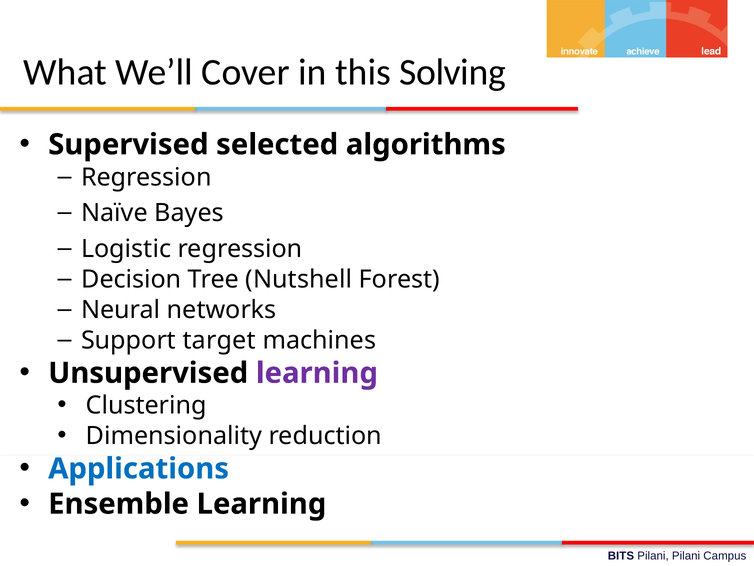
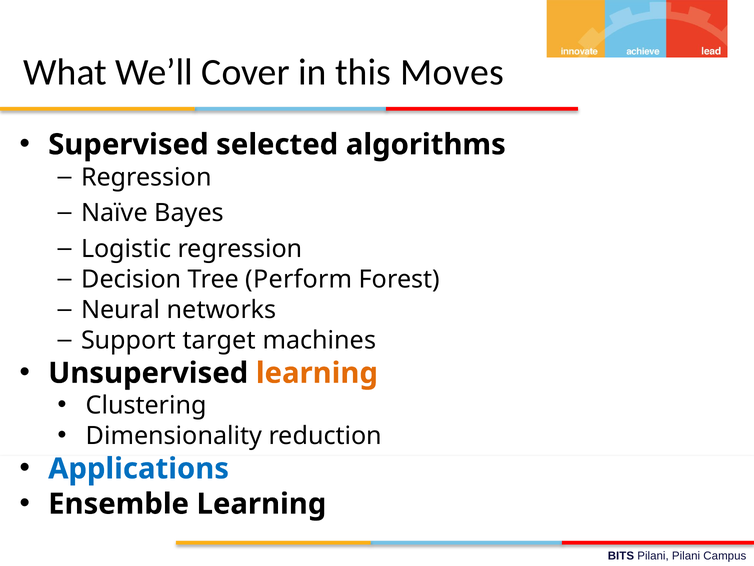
Solving: Solving -> Moves (452, 72)
Nutshell: Nutshell -> Perform (299, 279)
learning colour: purple -> orange (317, 373)
